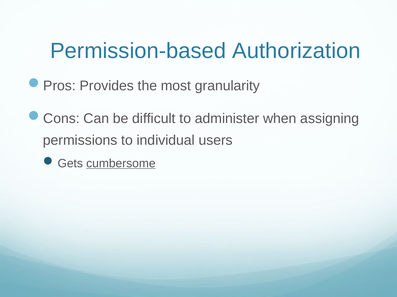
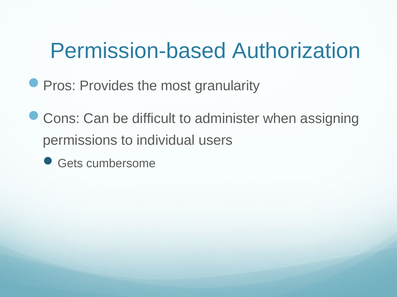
cumbersome underline: present -> none (121, 164)
